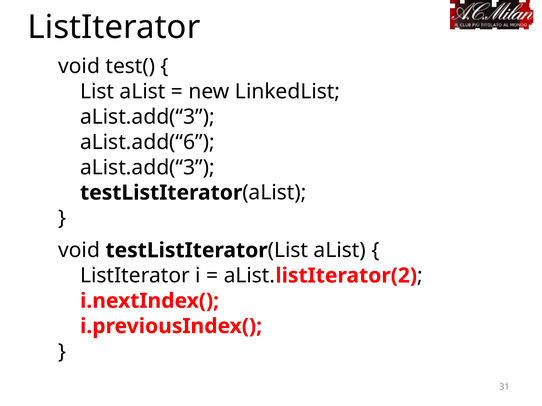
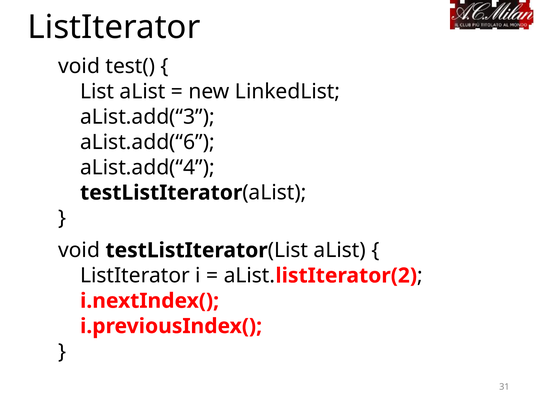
aList.add(“3: aList.add(“3 -> aList.add(“4 (147, 168)
